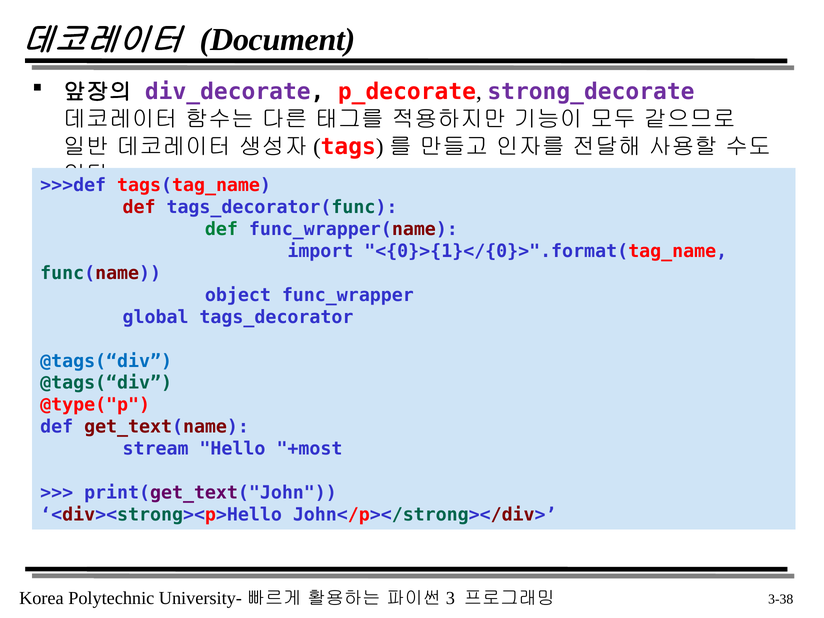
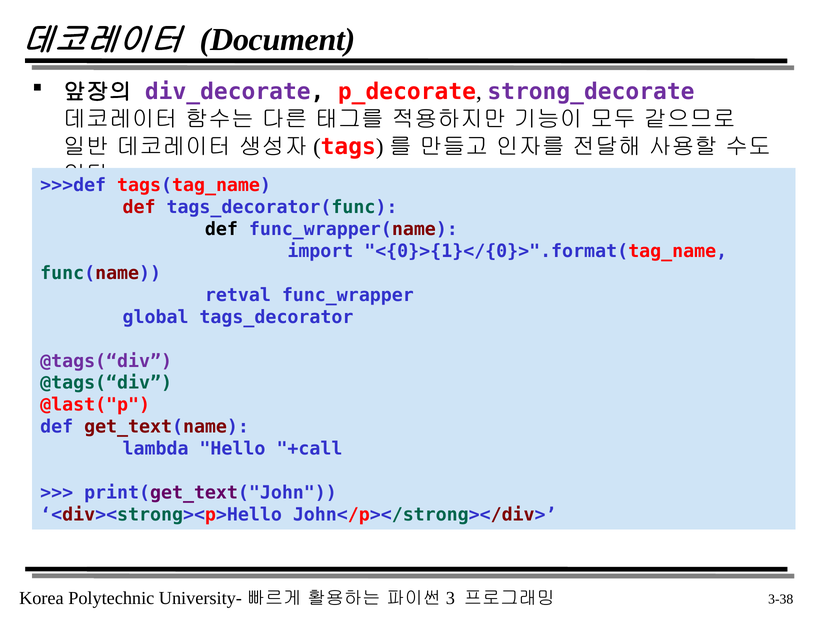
def colour: green -> black (221, 229)
object: object -> retval (238, 295)
@tags(“div colour: blue -> purple (106, 361)
@type("p: @type("p -> @last("p (95, 405)
stream: stream -> lambda (156, 449)
+most: +most -> +call (309, 449)
